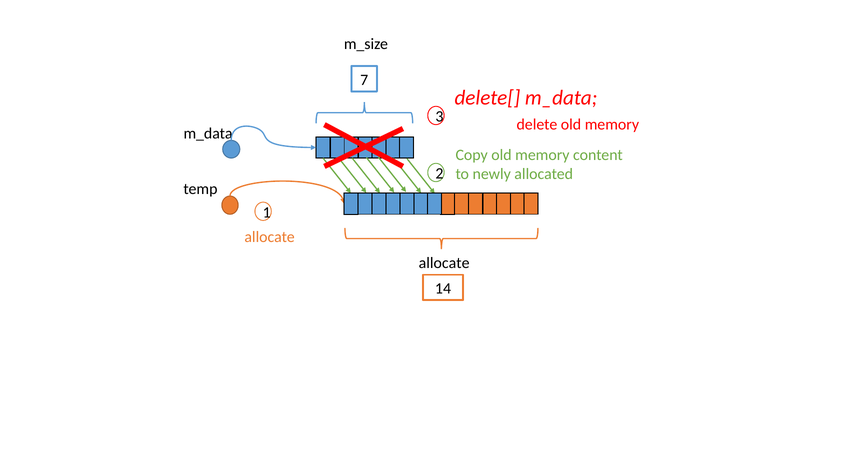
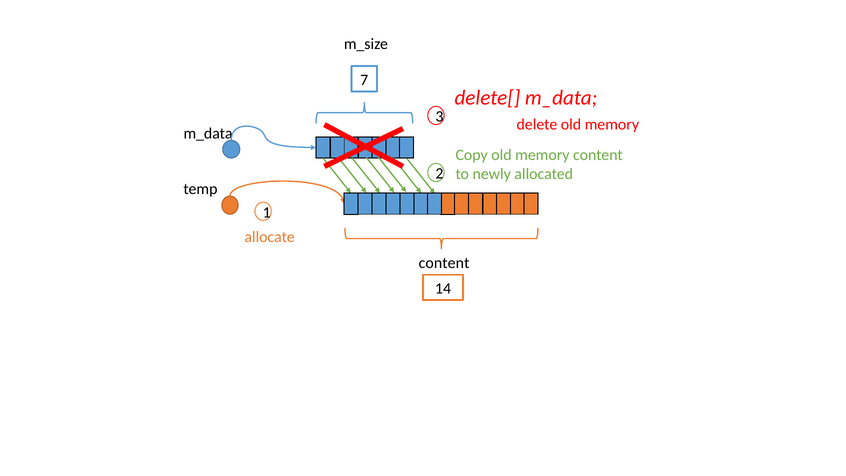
allocate: allocate -> content (444, 263)
